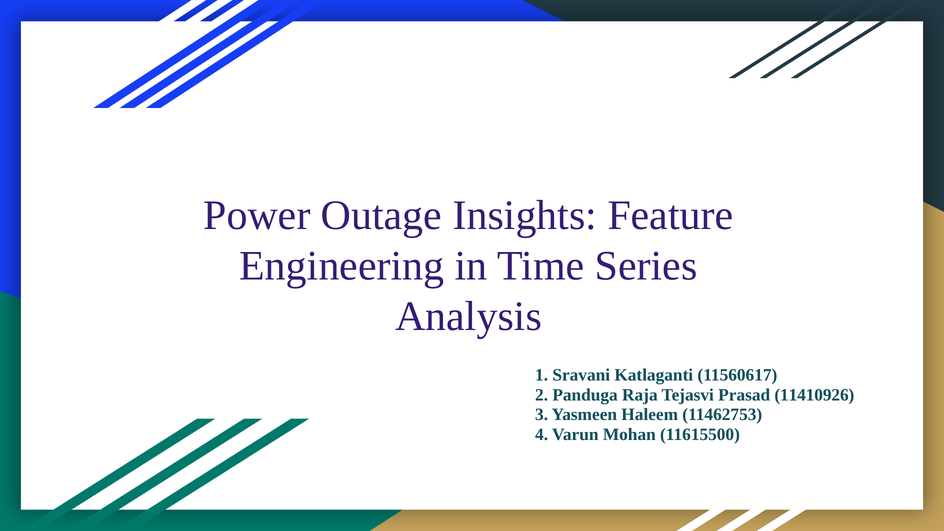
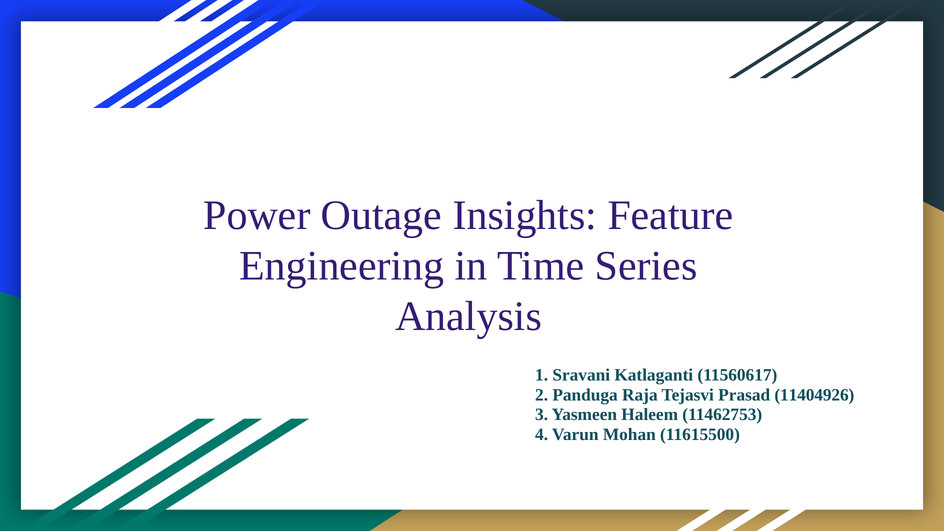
11410926: 11410926 -> 11404926 (814, 395)
